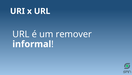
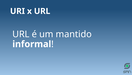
remover: remover -> mantido (74, 34)
